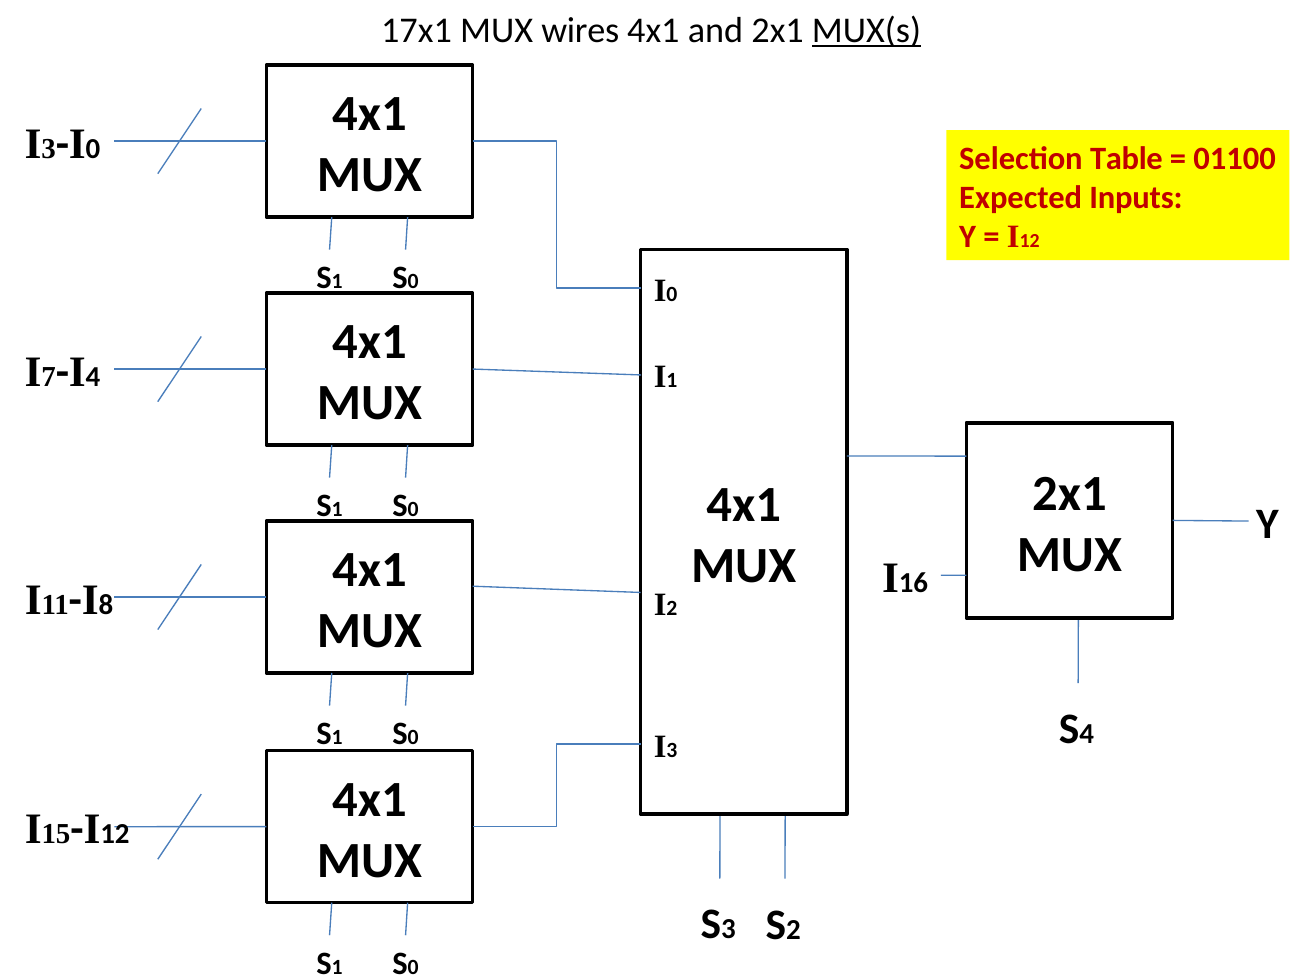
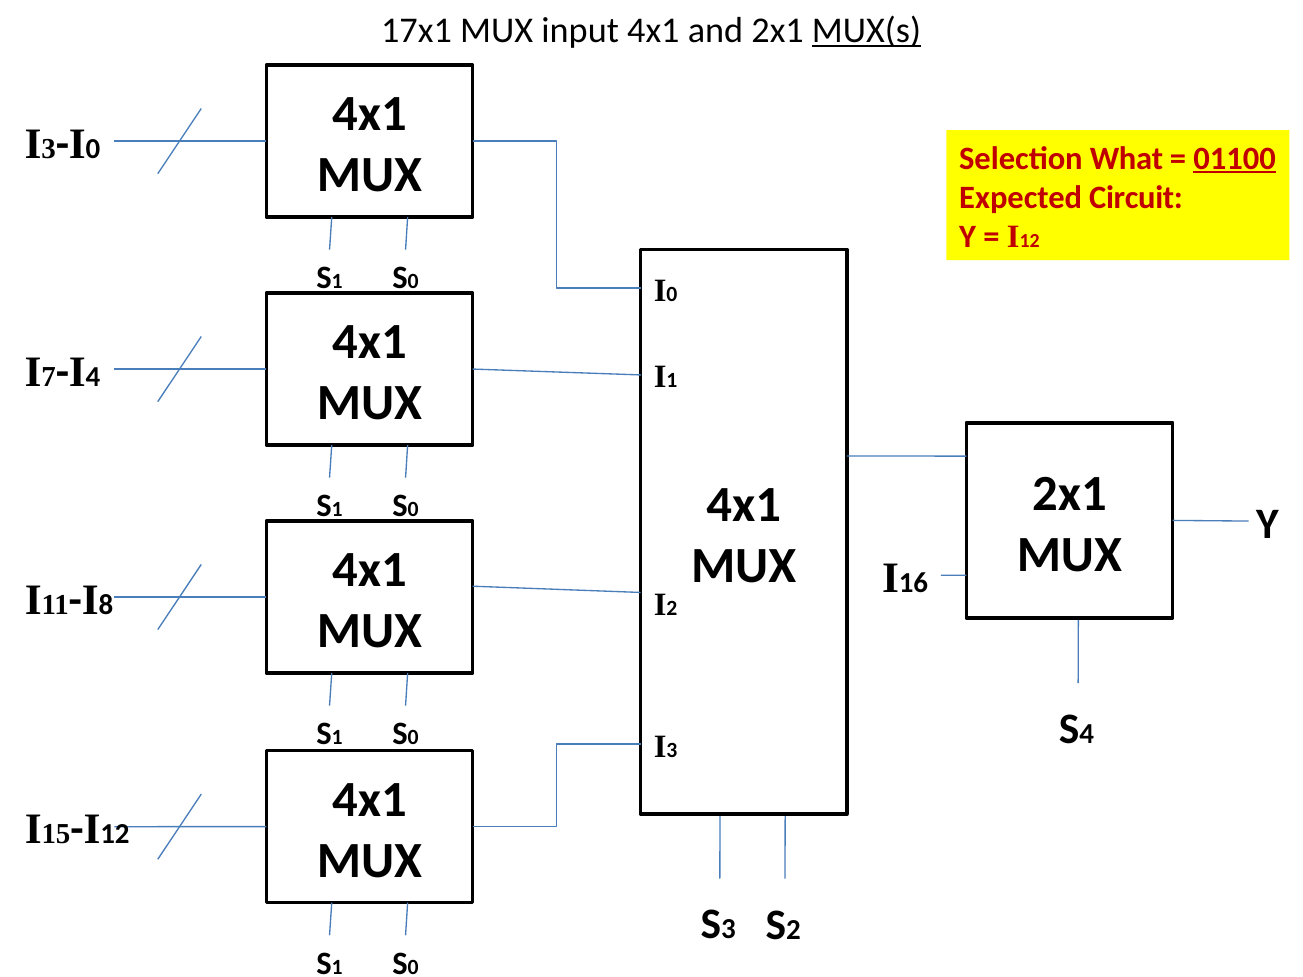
wires: wires -> input (580, 31)
Table: Table -> What (1126, 158)
01100 underline: none -> present (1235, 158)
Inputs: Inputs -> Circuit (1136, 198)
